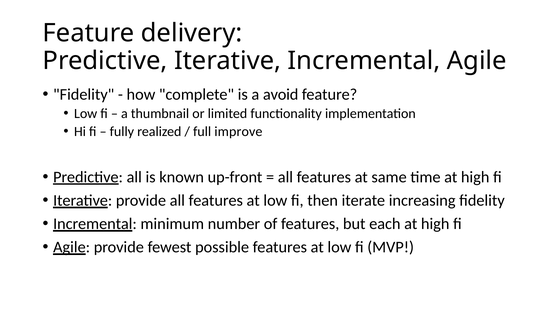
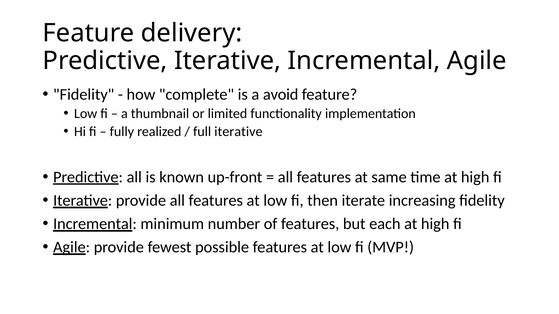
full improve: improve -> iterative (238, 132)
